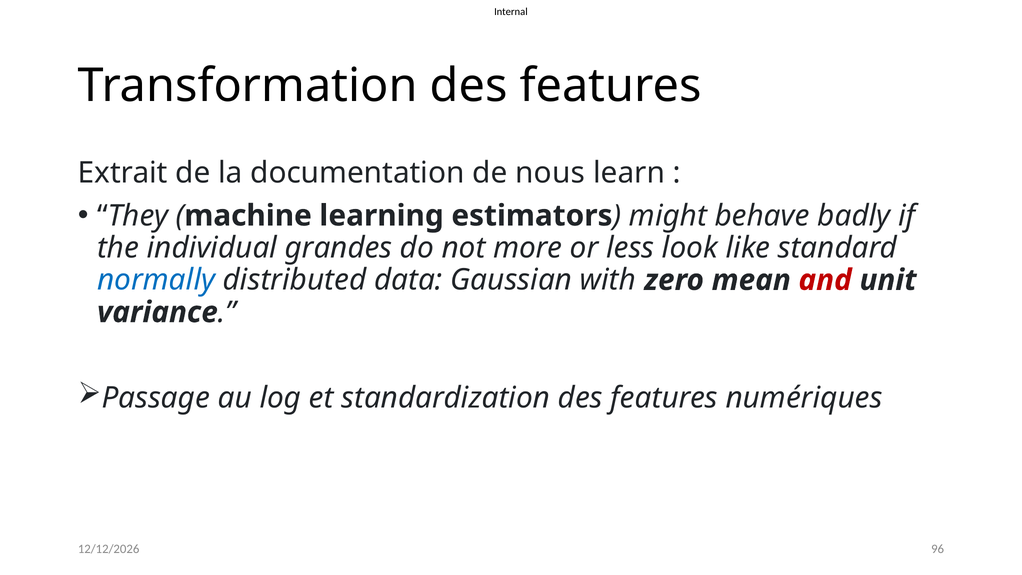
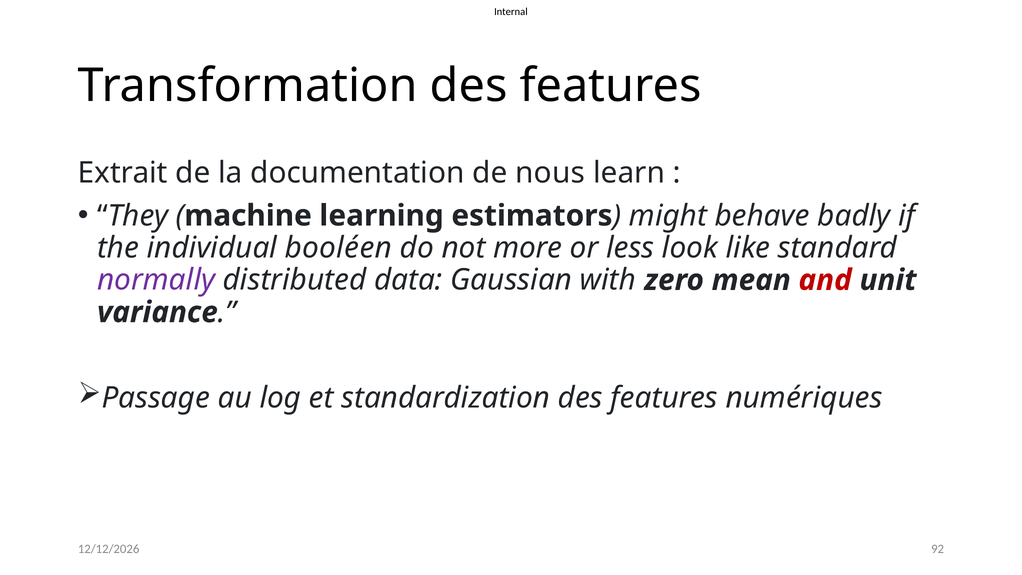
grandes: grandes -> booléen (338, 248)
normally colour: blue -> purple (156, 280)
96: 96 -> 92 (938, 549)
